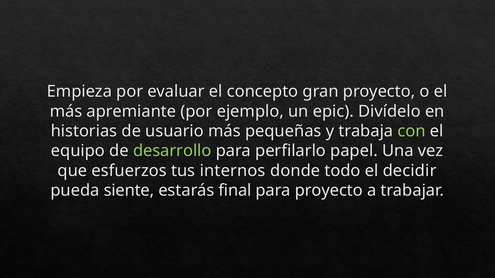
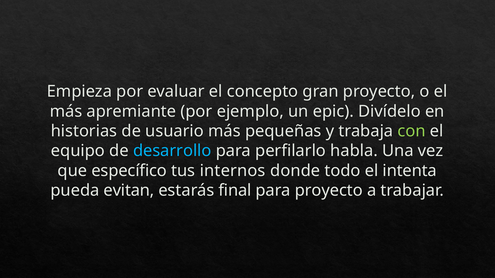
desarrollo colour: light green -> light blue (172, 151)
papel: papel -> habla (354, 151)
esfuerzos: esfuerzos -> específico (129, 171)
decidir: decidir -> intenta (410, 171)
siente: siente -> evitan (129, 191)
